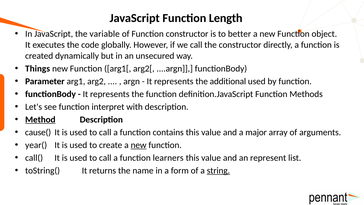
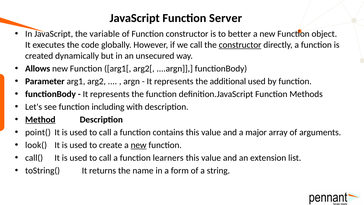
Length: Length -> Server (226, 18)
constructor underline: none -> present (240, 45)
Things: Things -> Allows (38, 69)
interpret: interpret -> including (108, 107)
cause(: cause( -> point( (38, 132)
year(: year( -> look( (36, 145)
represent: represent -> extension (268, 158)
string underline: present -> none (218, 170)
